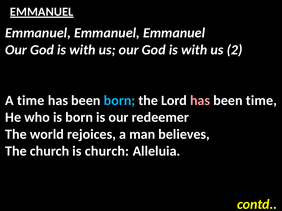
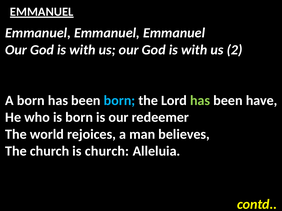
A time: time -> born (31, 101)
has colour: pink -> light green (200, 101)
been time: time -> have (262, 101)
